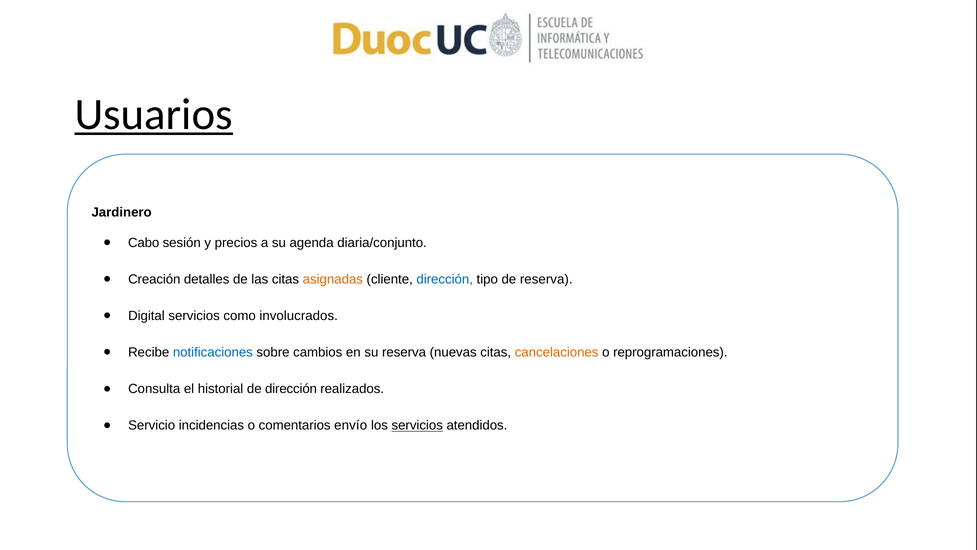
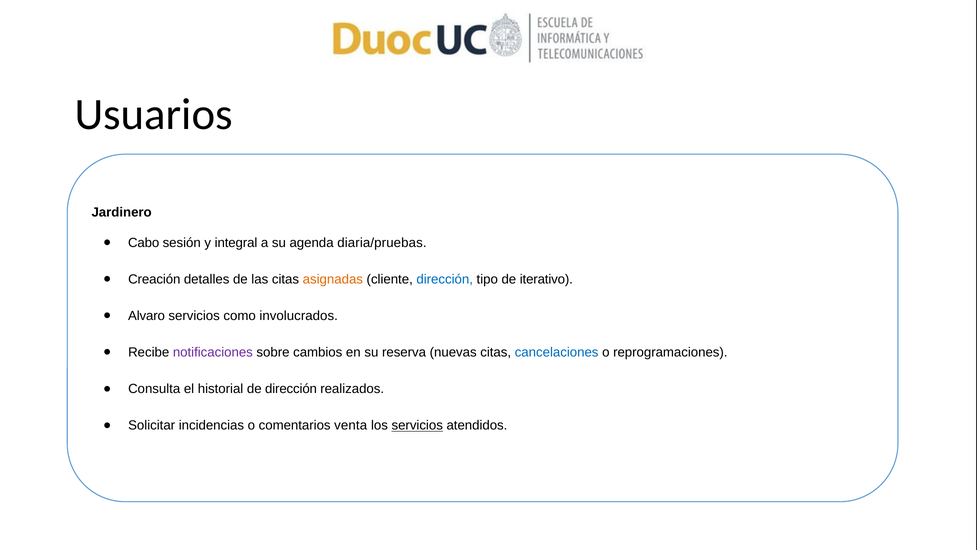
Usuarios underline: present -> none (154, 114)
precios: precios -> integral (236, 243)
diaria/conjunto: diaria/conjunto -> diaria/pruebas (382, 243)
de reserva: reserva -> iterativo (546, 279)
Digital: Digital -> Alvaro (147, 316)
notificaciones colour: blue -> purple (213, 352)
cancelaciones colour: orange -> blue (557, 352)
Servicio: Servicio -> Solicitar (152, 425)
envío: envío -> venta (351, 425)
